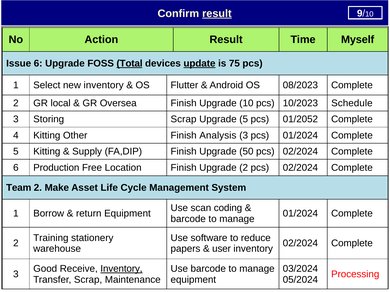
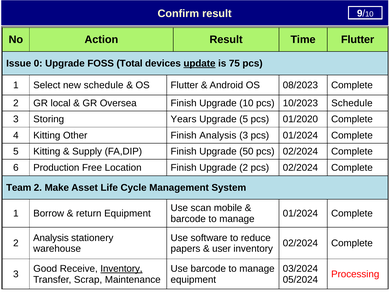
result underline: present -> none (217, 14)
Time Myself: Myself -> Flutter (358, 40)
Issue 6: 6 -> 0 (38, 64)
Total underline: present -> none (130, 64)
new inventory: inventory -> schedule (104, 85)
Storing Scrap: Scrap -> Years (184, 119)
01/2052: 01/2052 -> 01/2020 (300, 119)
coding: coding -> mobile (228, 208)
Training: Training -> Analysis (51, 238)
